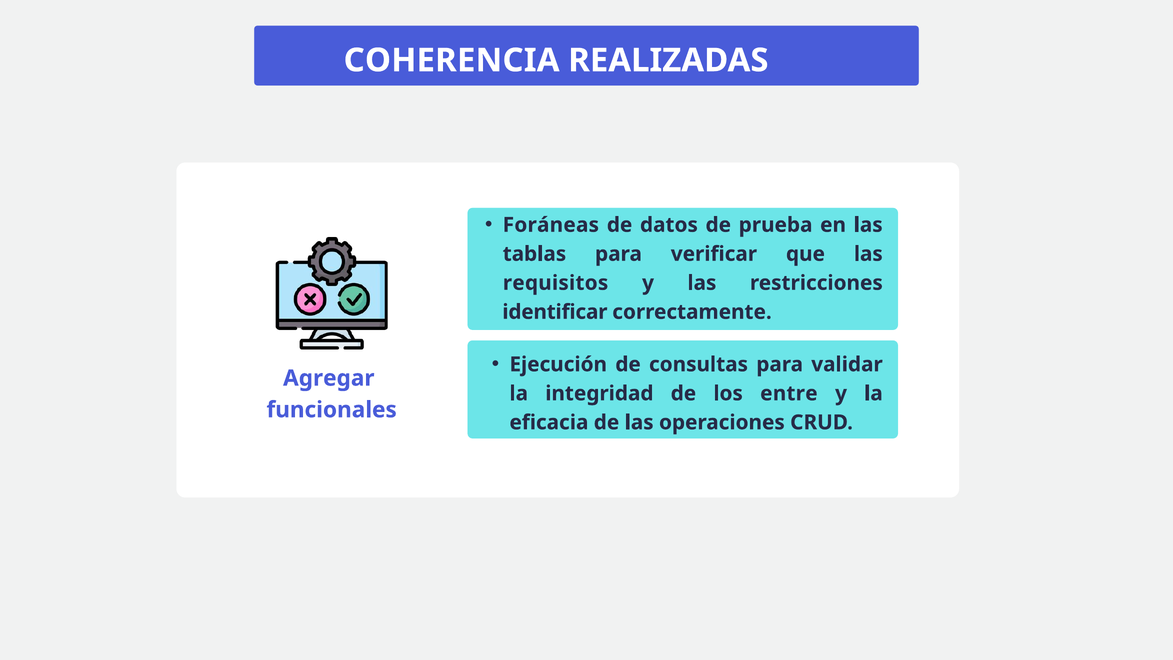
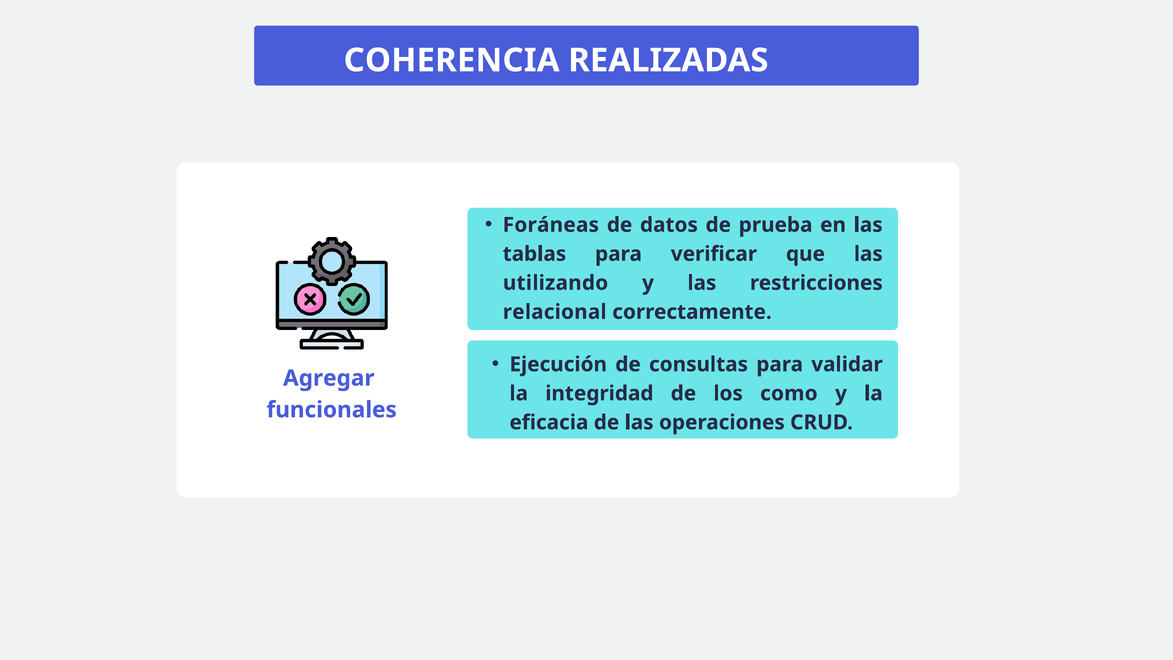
requisitos: requisitos -> utilizando (556, 283)
identificar: identificar -> relacional (555, 312)
entre: entre -> como (789, 393)
